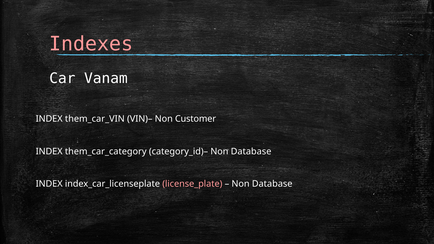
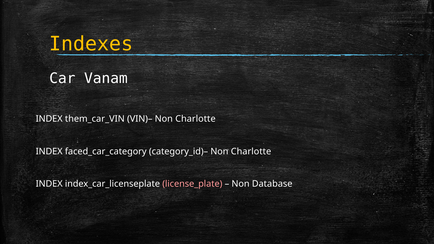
Indexes colour: pink -> yellow (91, 44)
VIN)– Non Customer: Customer -> Charlotte (195, 119)
them_car_category: them_car_category -> faced_car_category (106, 151)
category_id)– Non Database: Database -> Charlotte (251, 151)
